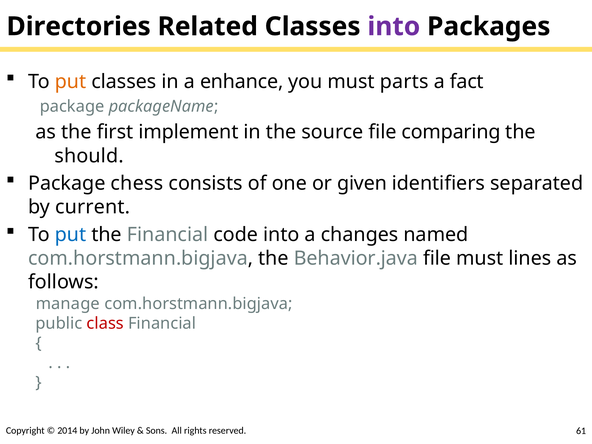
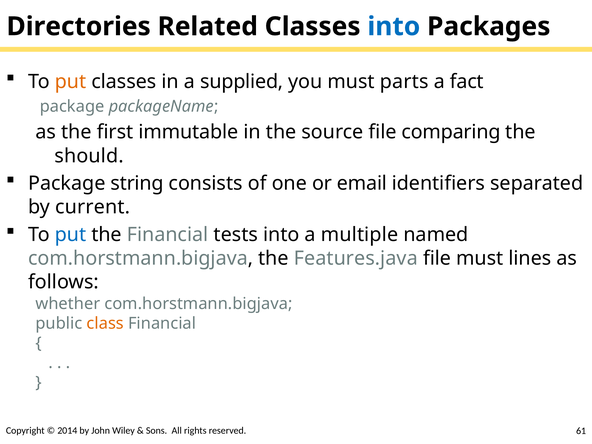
into colour: purple -> blue (394, 27)
enhance: enhance -> supplied (242, 81)
implement: implement -> immutable (188, 132)
chess: chess -> string (137, 183)
given: given -> email (362, 183)
code: code -> tests (236, 235)
changes: changes -> multiple (360, 235)
Behavior.java: Behavior.java -> Features.java (356, 258)
manage: manage -> whether (68, 304)
class colour: red -> orange (105, 323)
